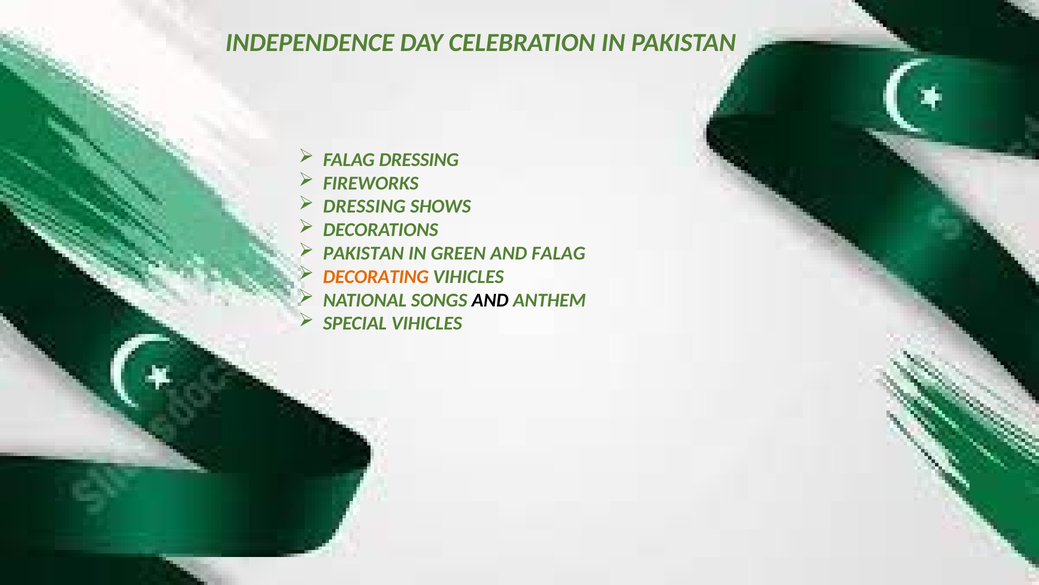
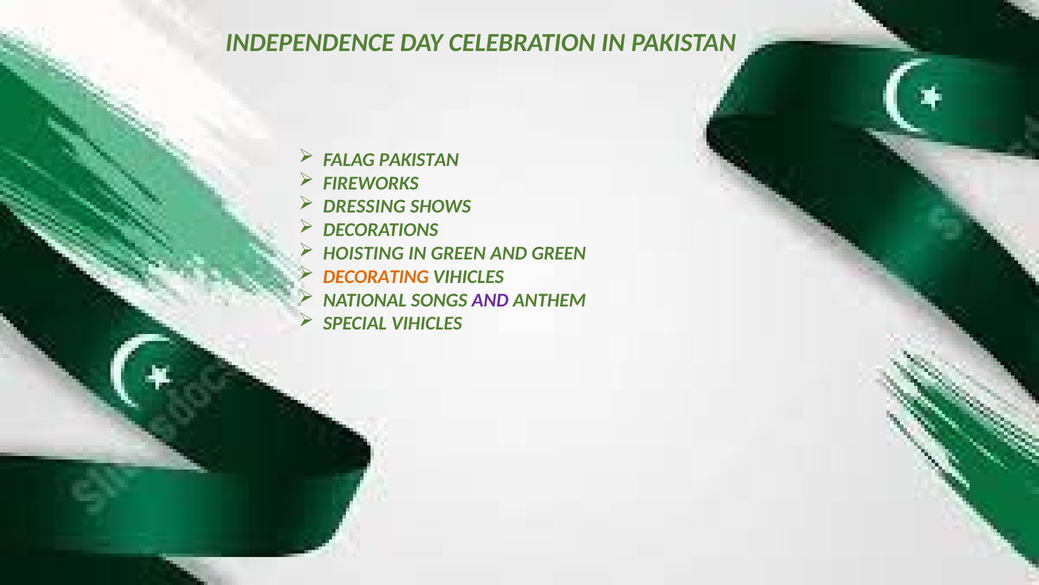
FALAG DRESSING: DRESSING -> PAKISTAN (419, 160)
PAKISTAN: PAKISTAN -> HOISTING (363, 253)
AND FALAG: FALAG -> GREEN (559, 253)
AND colour: black -> purple (490, 300)
